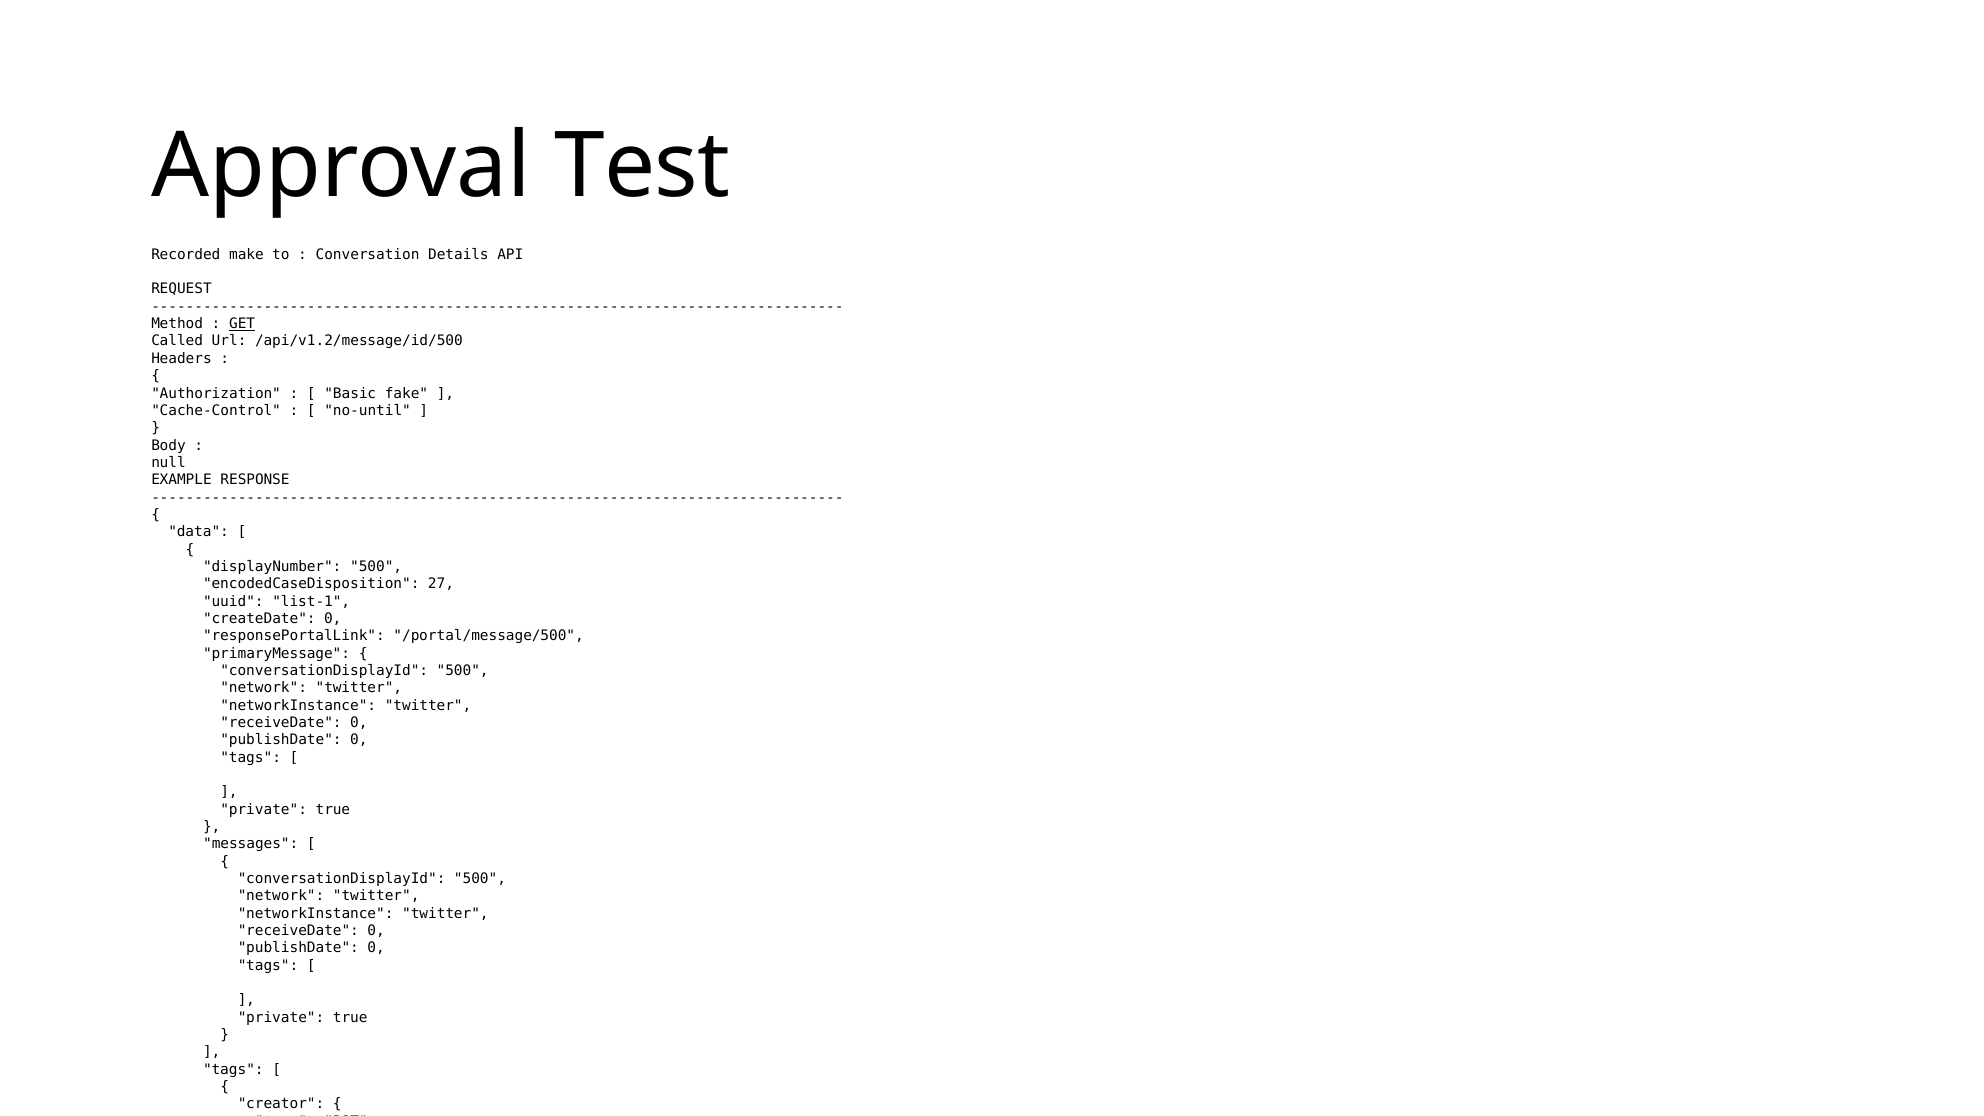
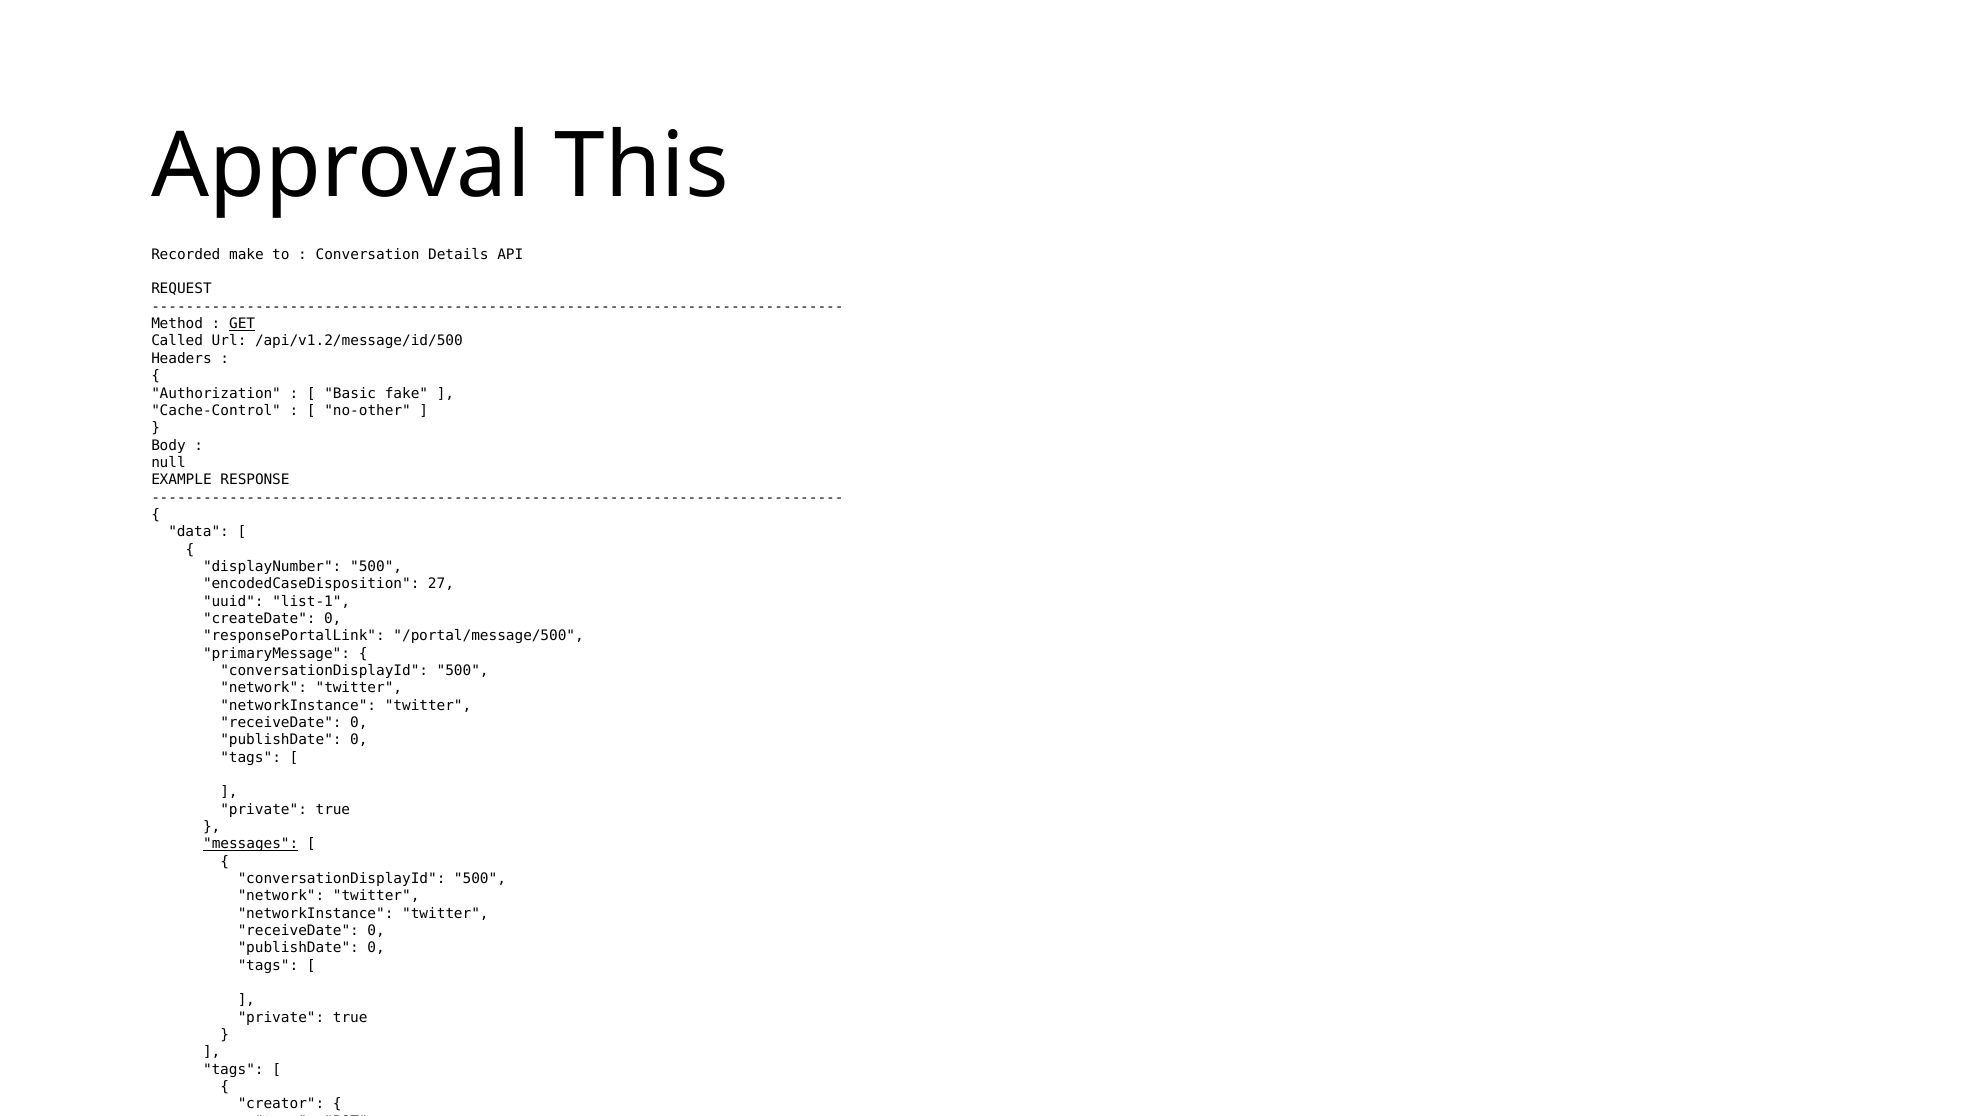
Test: Test -> This (642, 167)
no-until: no-until -> no-other (368, 411)
messages underline: none -> present (251, 844)
